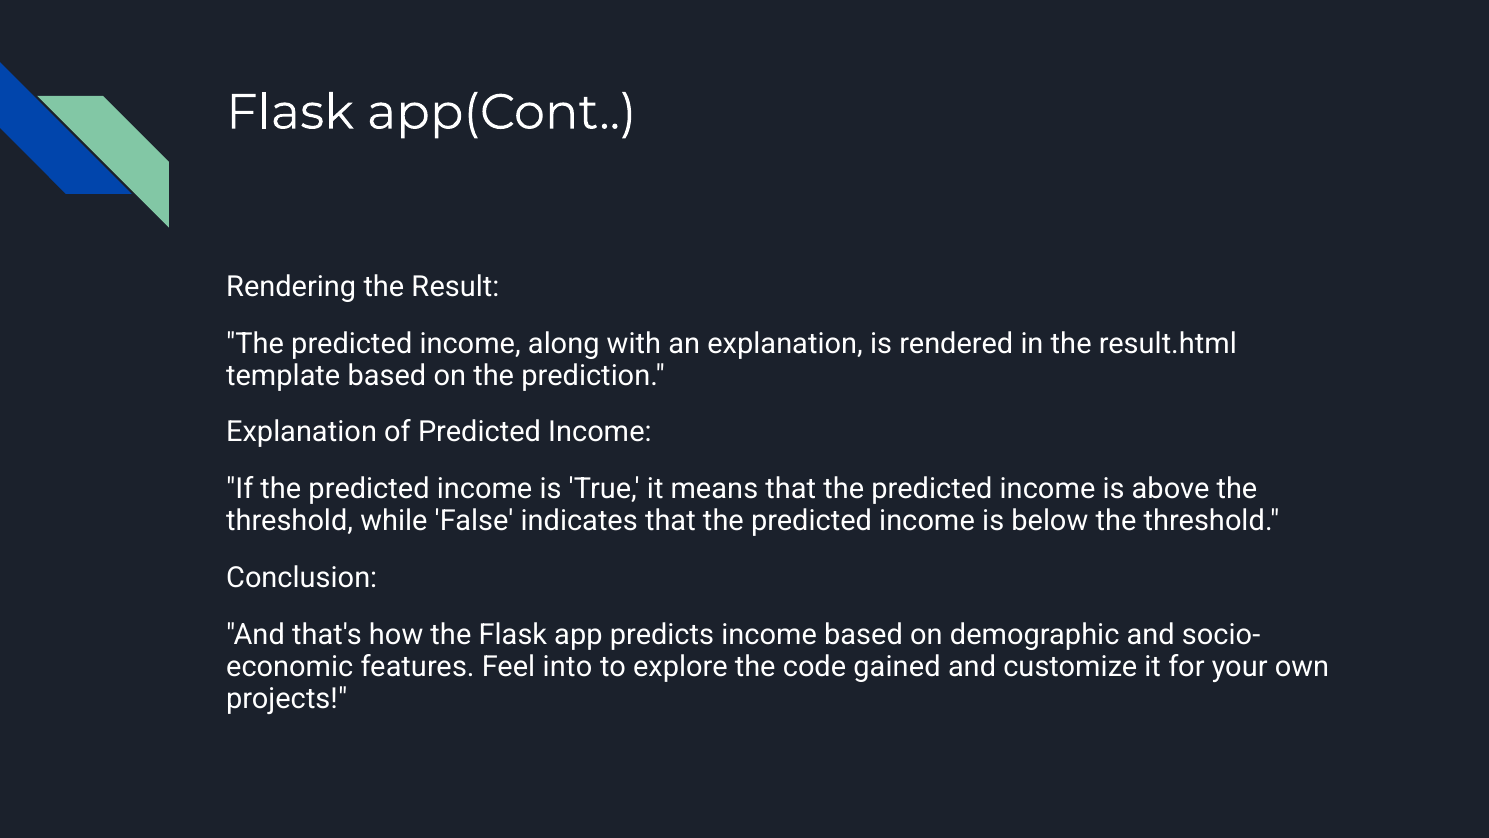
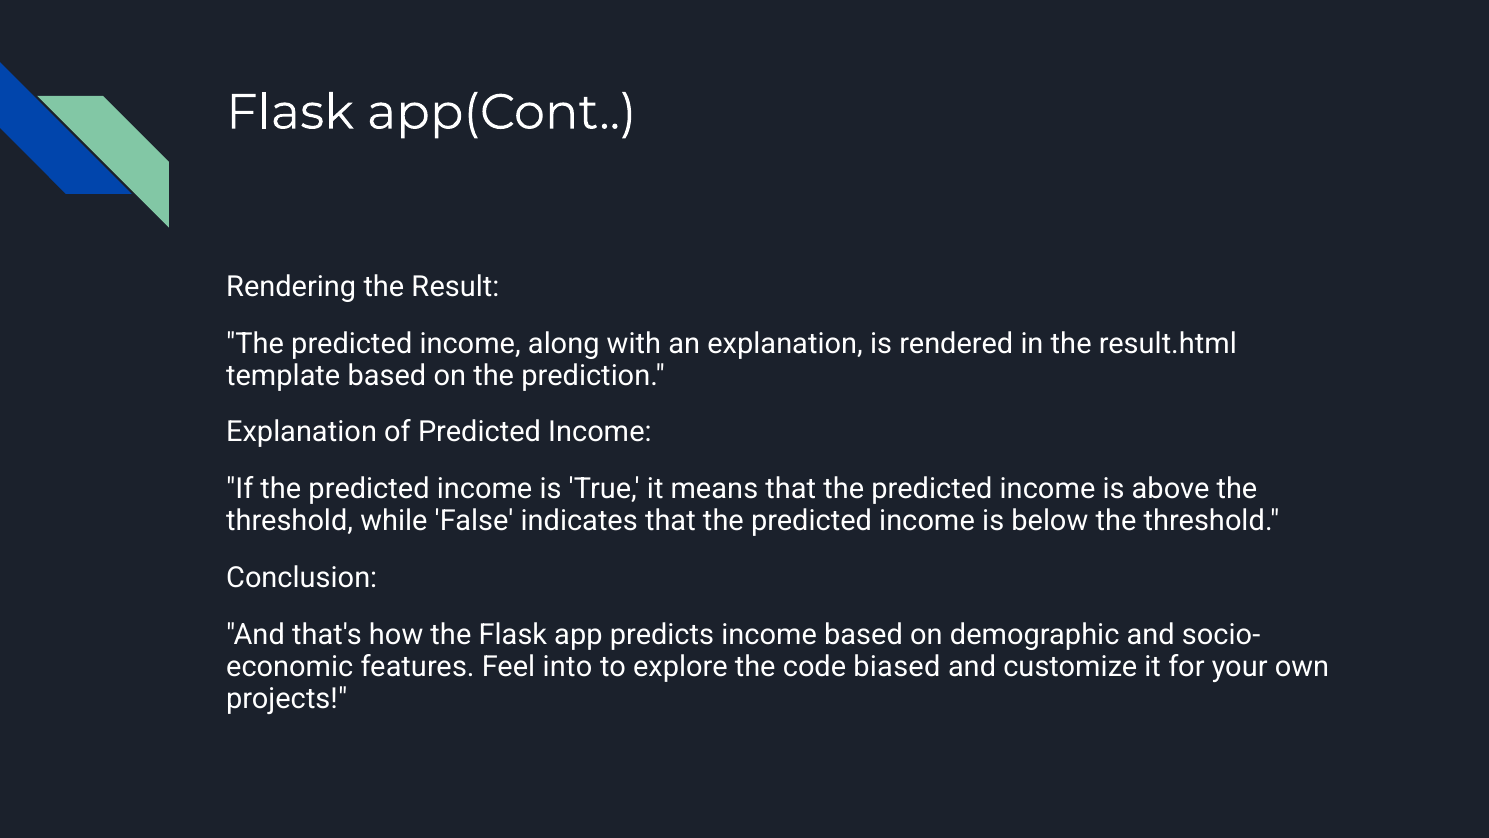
gained: gained -> biased (897, 666)
